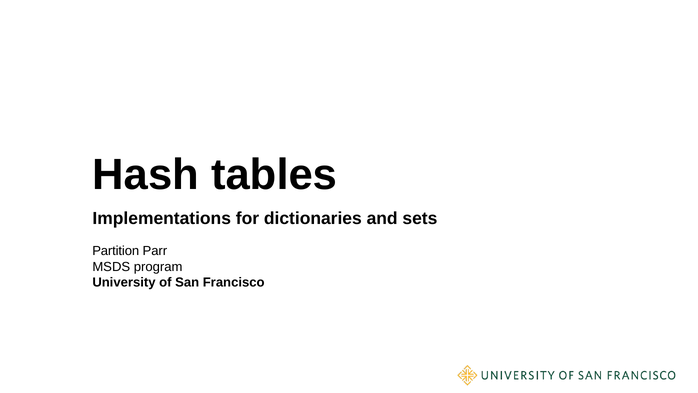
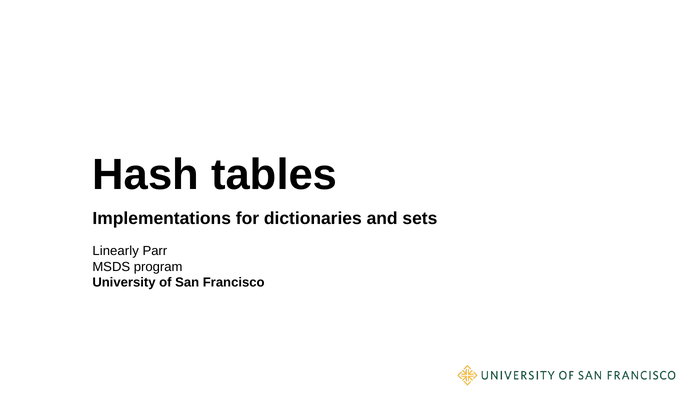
Partition: Partition -> Linearly (116, 251)
